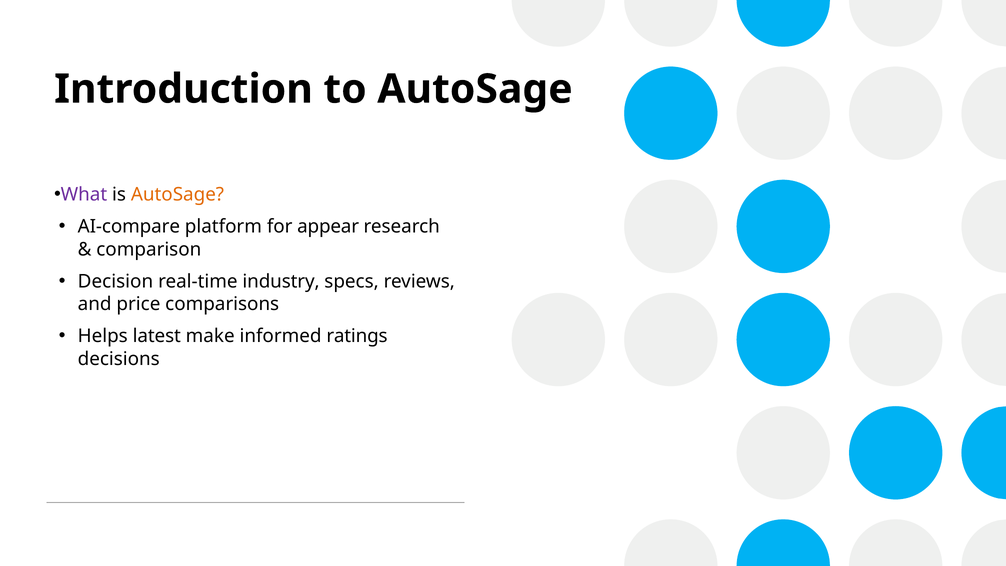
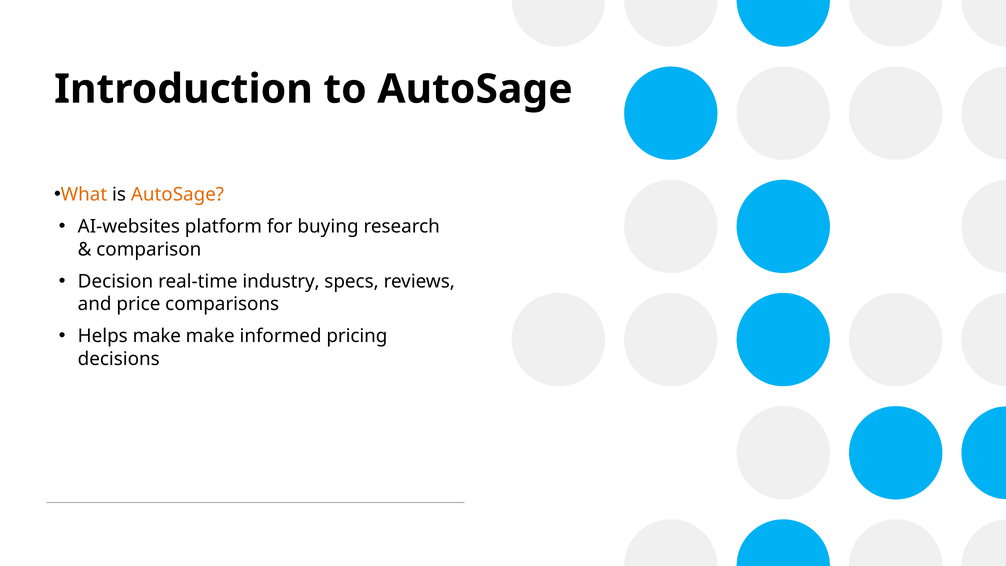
What colour: purple -> orange (84, 195)
AI-compare: AI-compare -> AI-websites (129, 227)
appear: appear -> buying (328, 227)
Helps latest: latest -> make (157, 336)
ratings: ratings -> pricing (357, 336)
